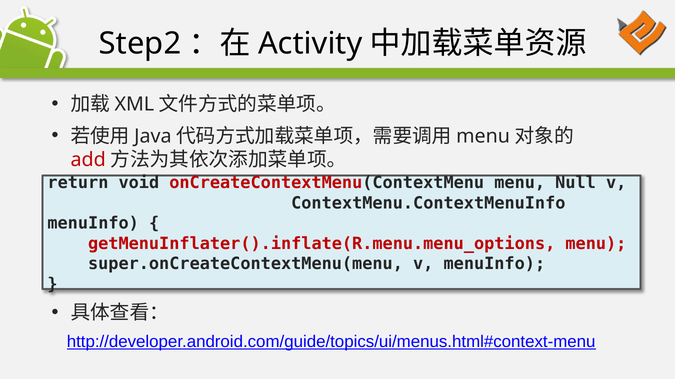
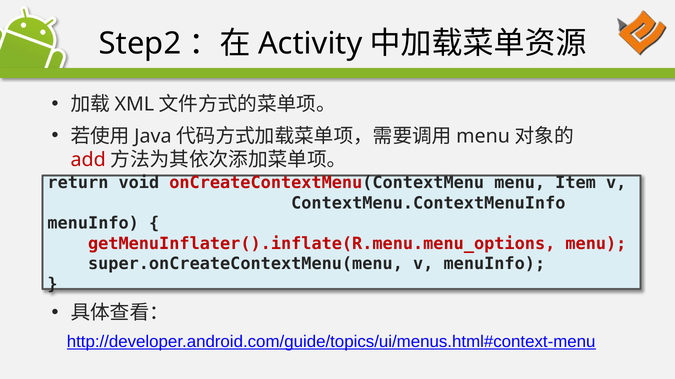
Null: Null -> Item (576, 183)
